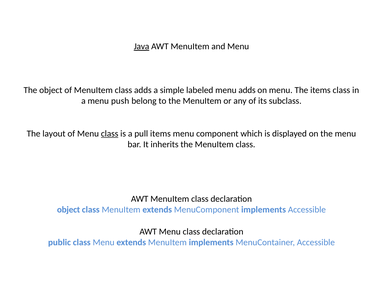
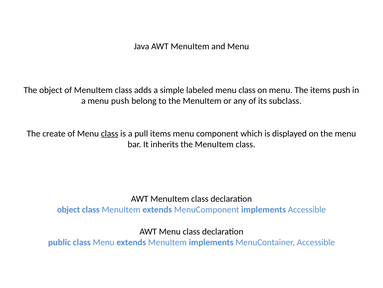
Java underline: present -> none (142, 46)
labeled menu adds: adds -> class (247, 90)
items class: class -> push (341, 90)
layout: layout -> create (54, 133)
